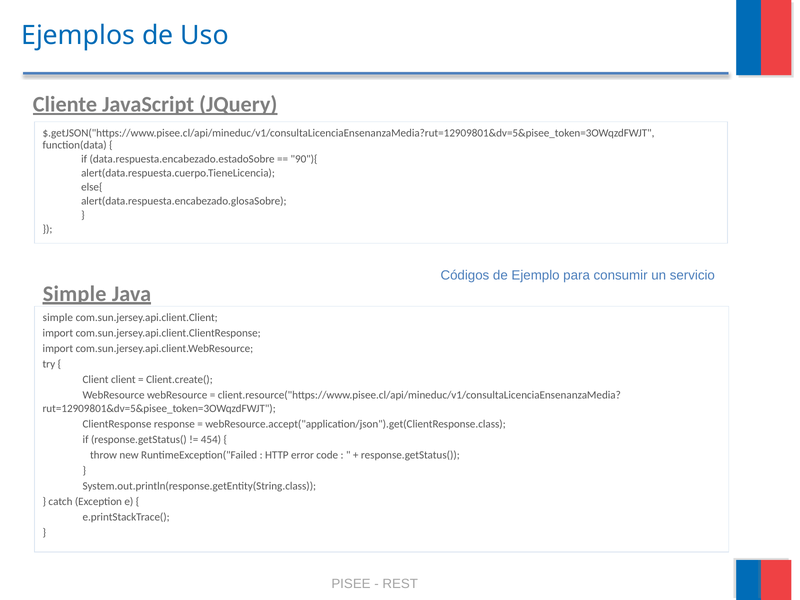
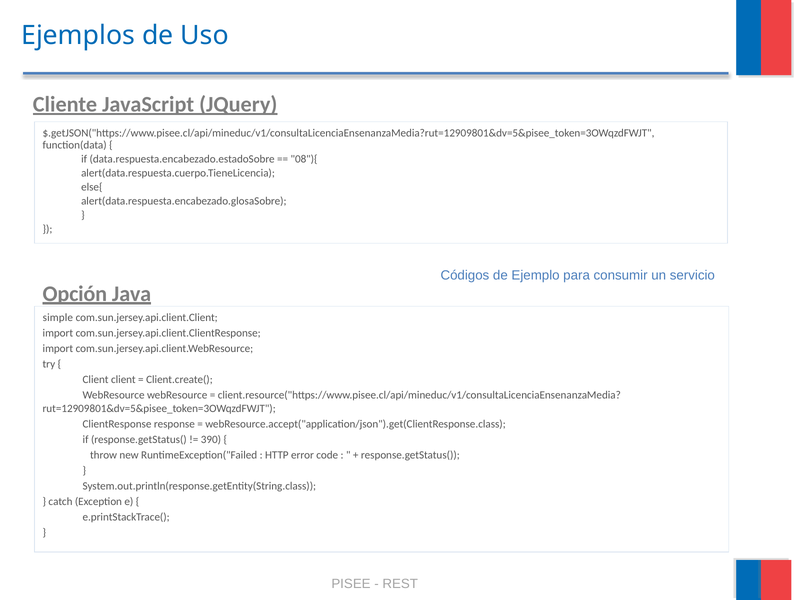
90"){: 90"){ -> 08"){ (304, 159)
Simple: Simple -> Opción (75, 294)
454: 454 -> 390 (211, 439)
